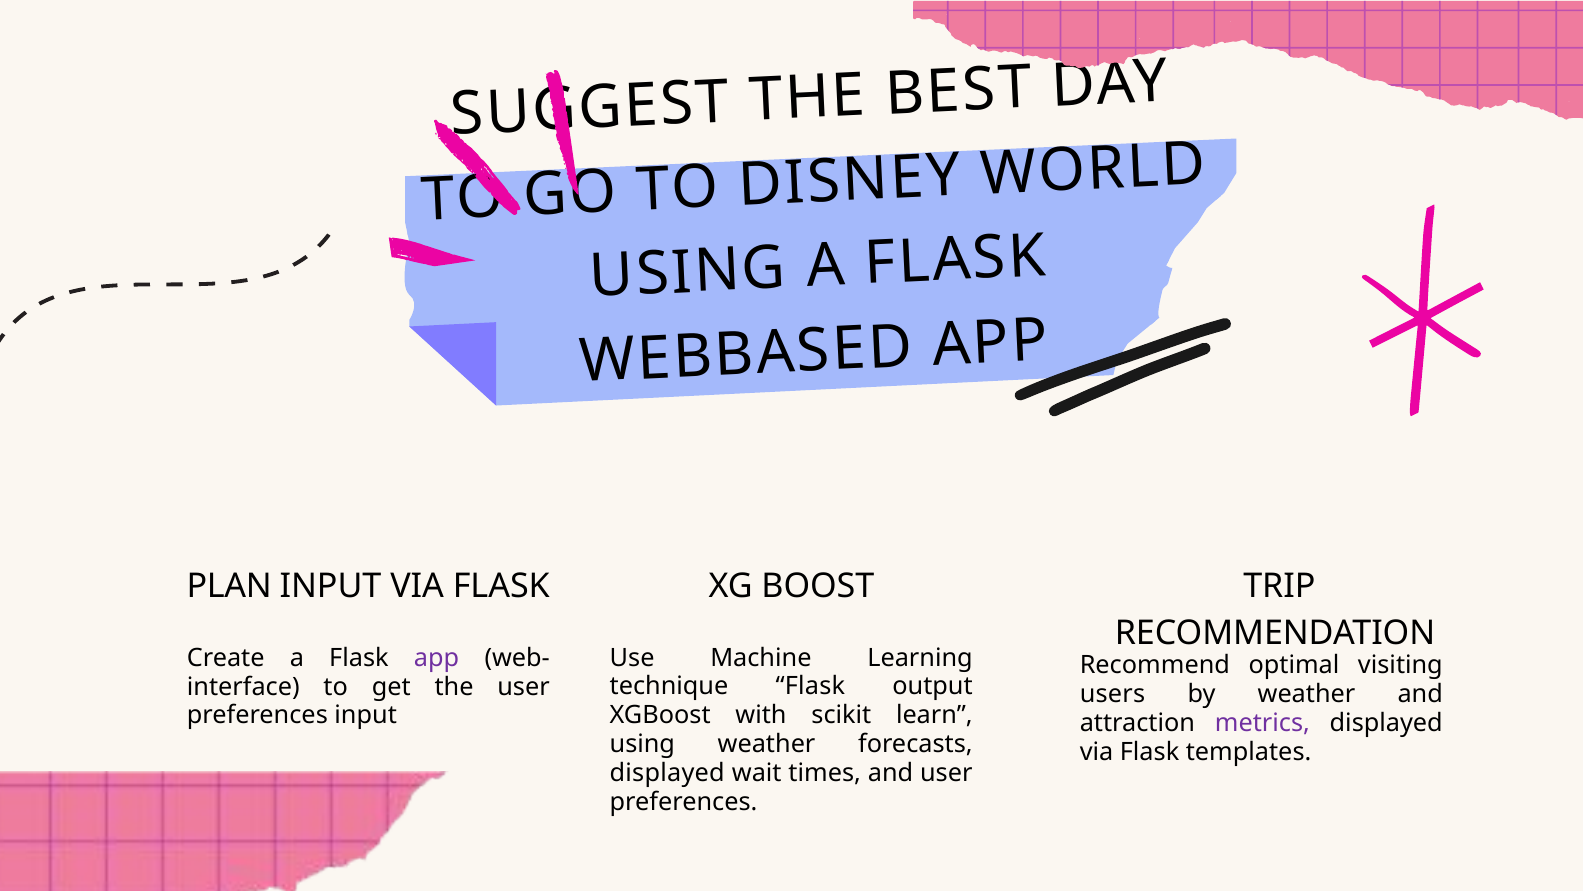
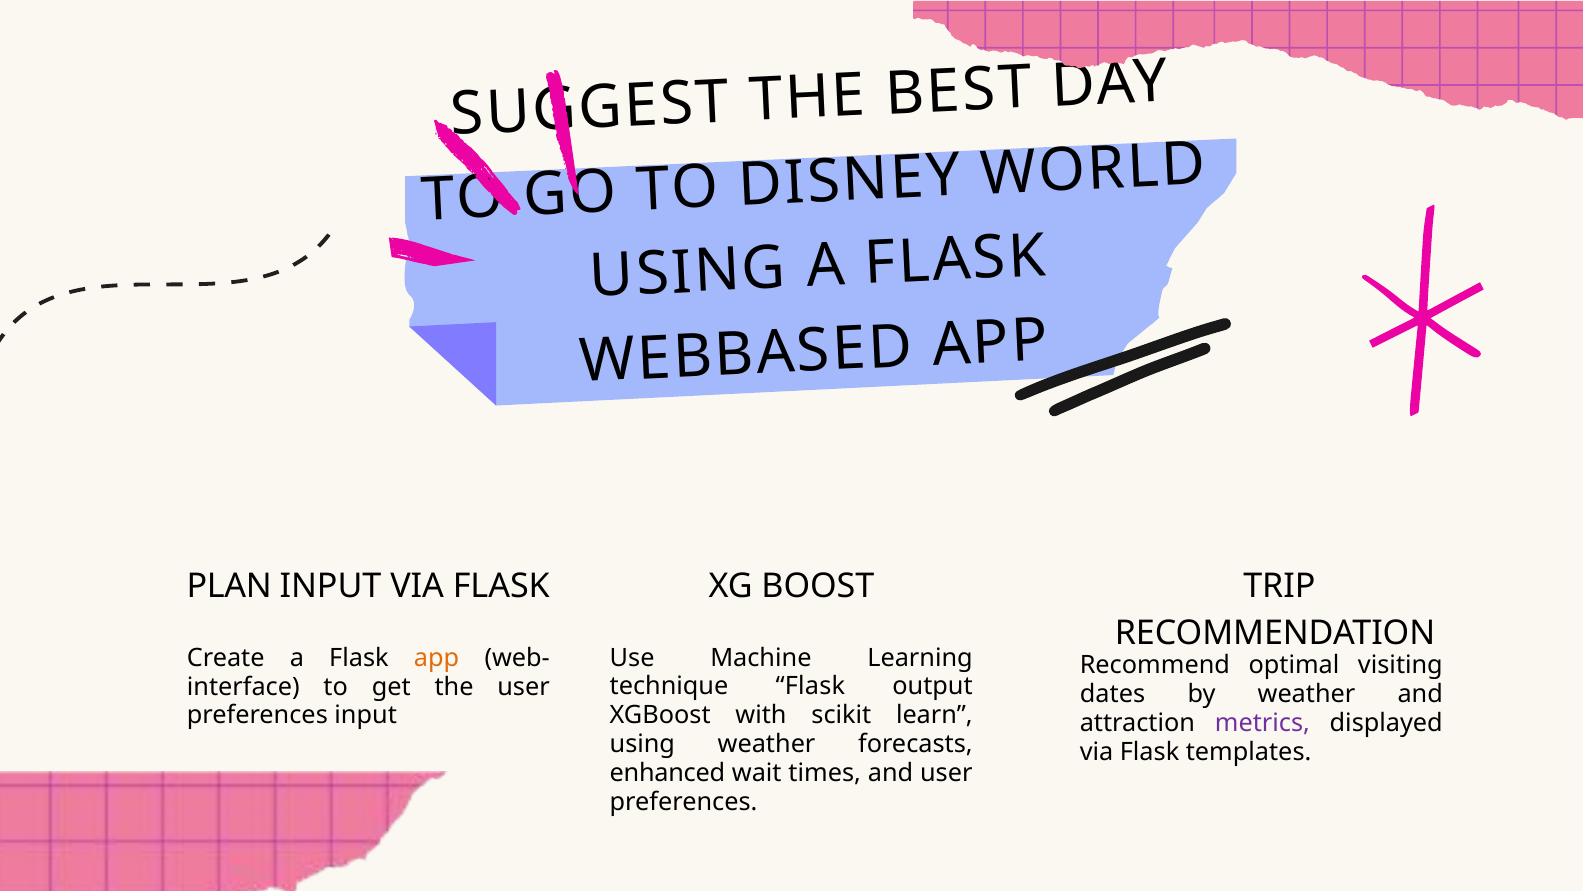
app colour: purple -> orange (437, 657)
users: users -> dates (1113, 694)
displayed: displayed -> enhanced (667, 773)
